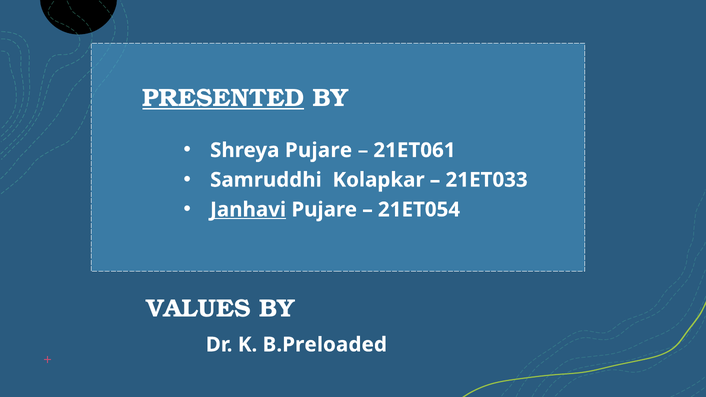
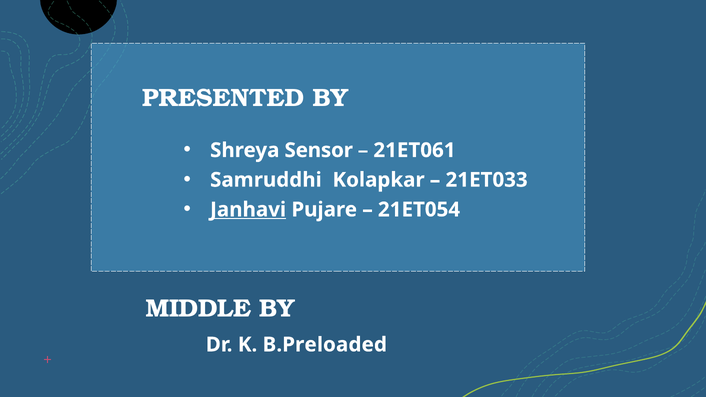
PRESENTED underline: present -> none (223, 98)
Shreya Pujare: Pujare -> Sensor (319, 150)
VALUES: VALUES -> MIDDLE (199, 309)
